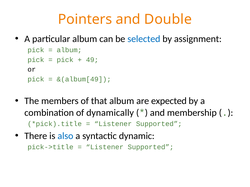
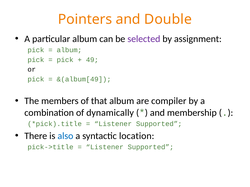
selected colour: blue -> purple (144, 39)
expected: expected -> compiler (169, 101)
dynamic: dynamic -> location (137, 136)
